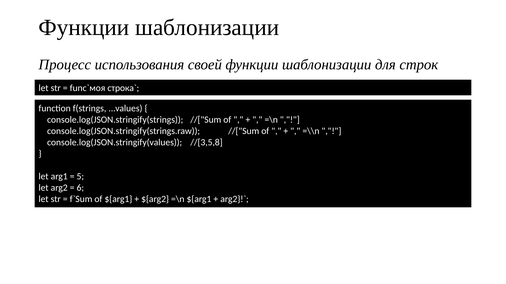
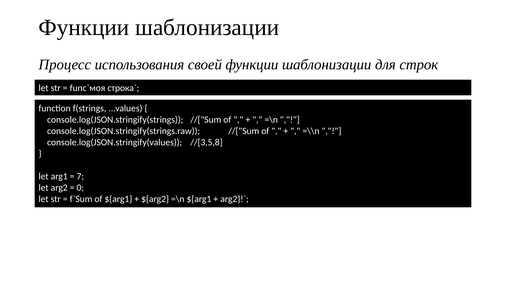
5: 5 -> 7 (80, 177)
6: 6 -> 0 (80, 188)
